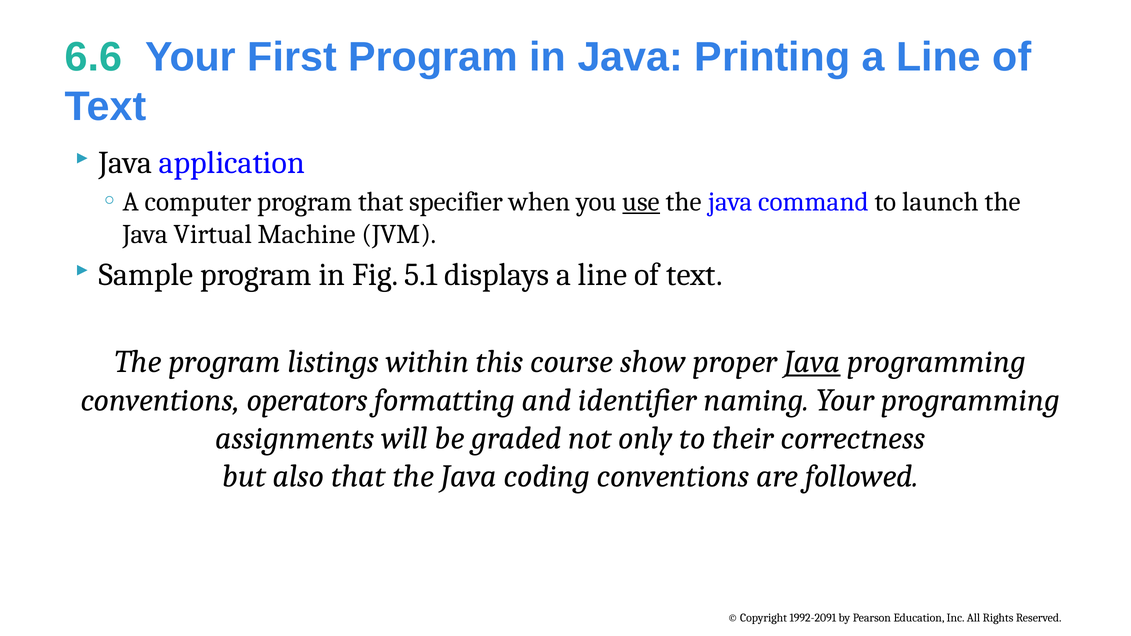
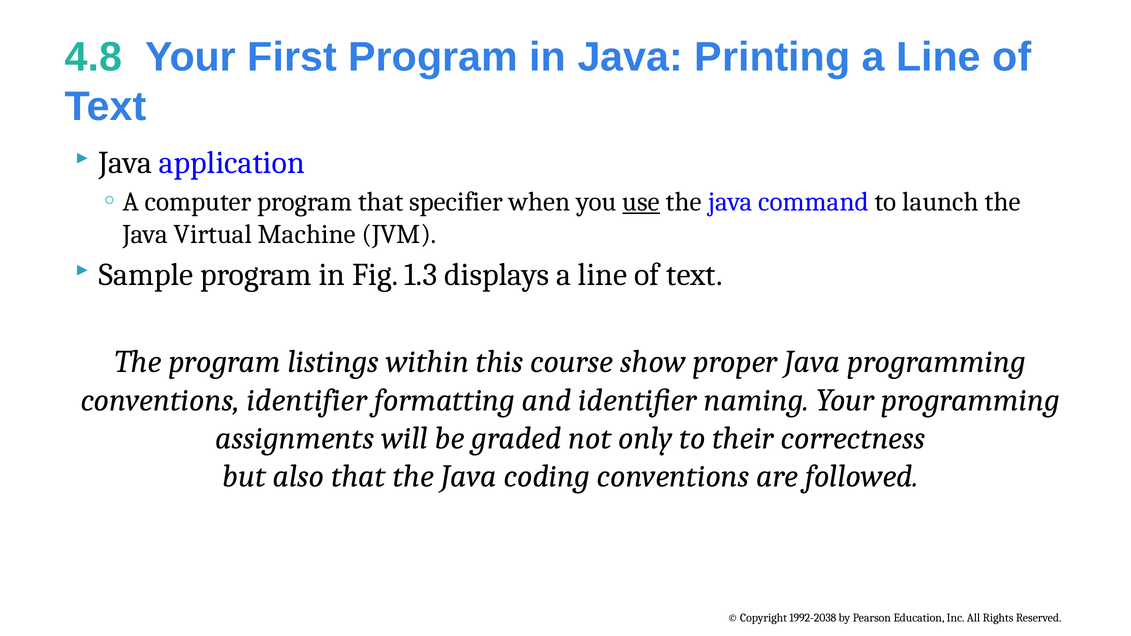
6.6: 6.6 -> 4.8 (94, 57)
5.1: 5.1 -> 1.3 (421, 275)
Java underline: present -> none (812, 362)
conventions operators: operators -> identifier (307, 400)
1992-2091: 1992-2091 -> 1992-2038 (813, 618)
